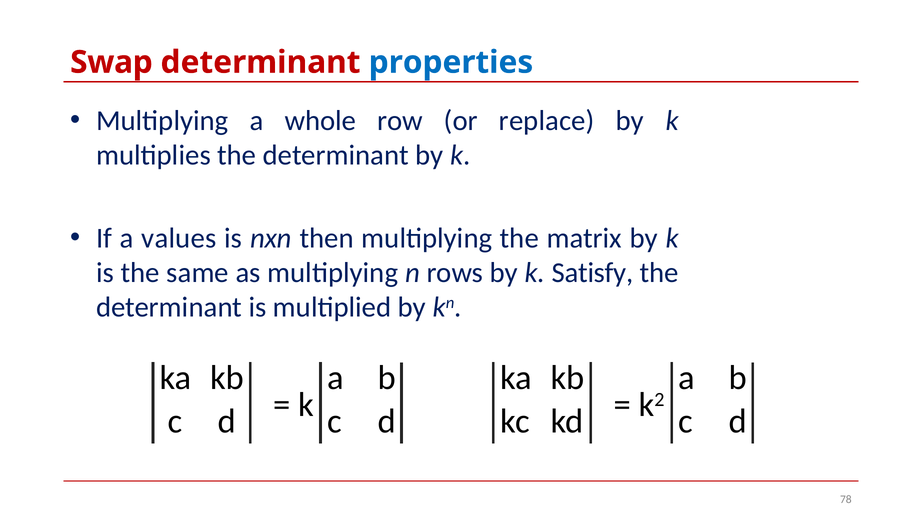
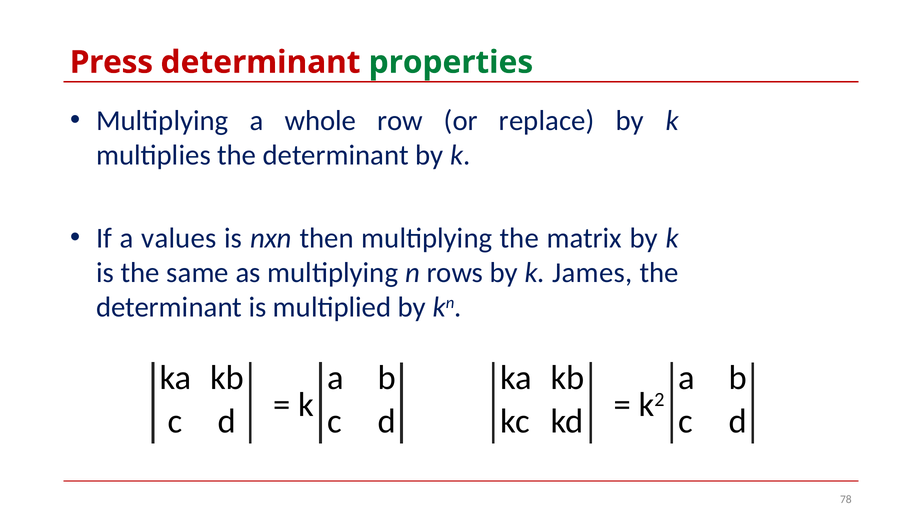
Swap: Swap -> Press (111, 62)
properties colour: blue -> green (451, 62)
Satisfy: Satisfy -> James (592, 273)
